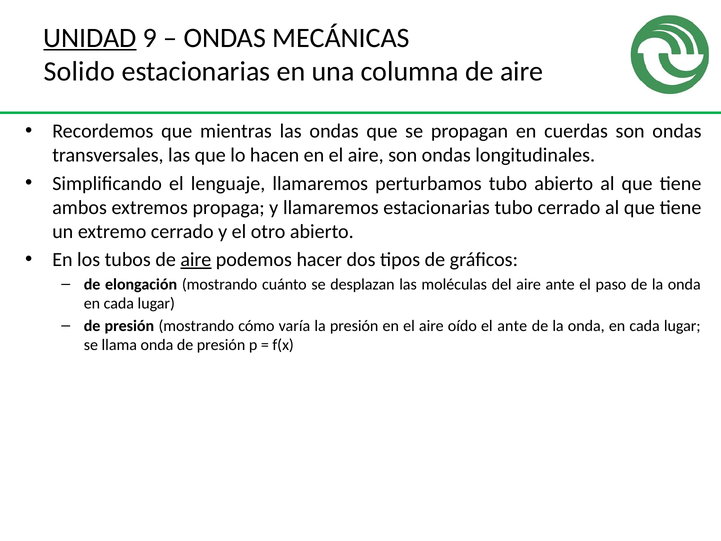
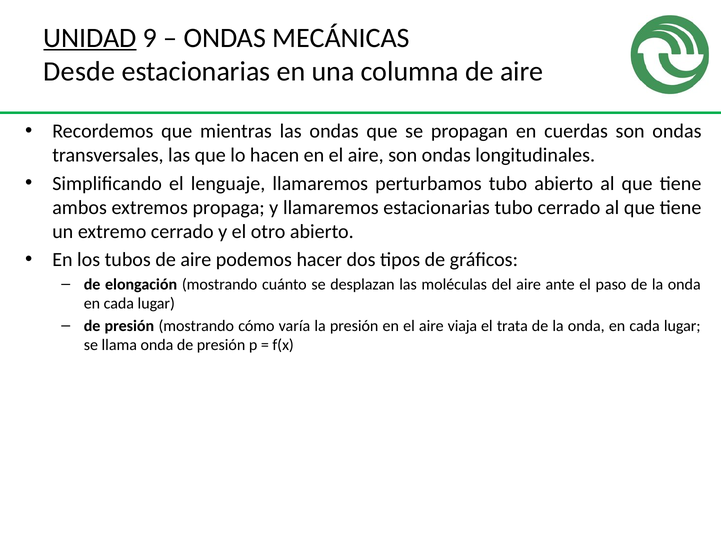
Solido: Solido -> Desde (79, 71)
aire underline: present -> none (196, 260)
oído: oído -> viaja (462, 326)
el ante: ante -> trata (512, 326)
